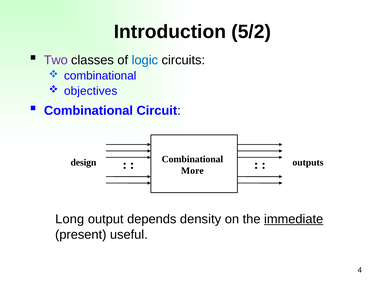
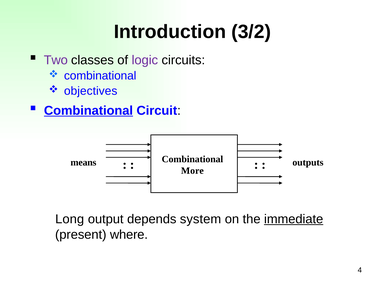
5/2: 5/2 -> 3/2 (251, 32)
logic colour: blue -> purple (145, 60)
Combinational underline: none -> present (88, 110)
design: design -> means (83, 162)
density: density -> system (201, 219)
useful: useful -> where (129, 234)
